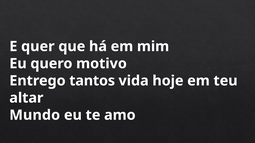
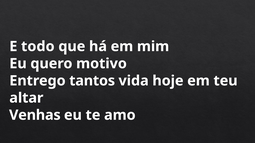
quer: quer -> todo (38, 47)
Mundo: Mundo -> Venhas (35, 115)
